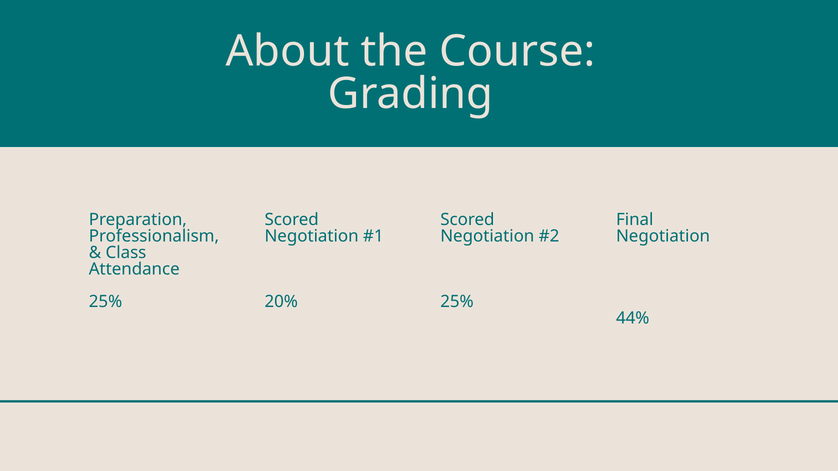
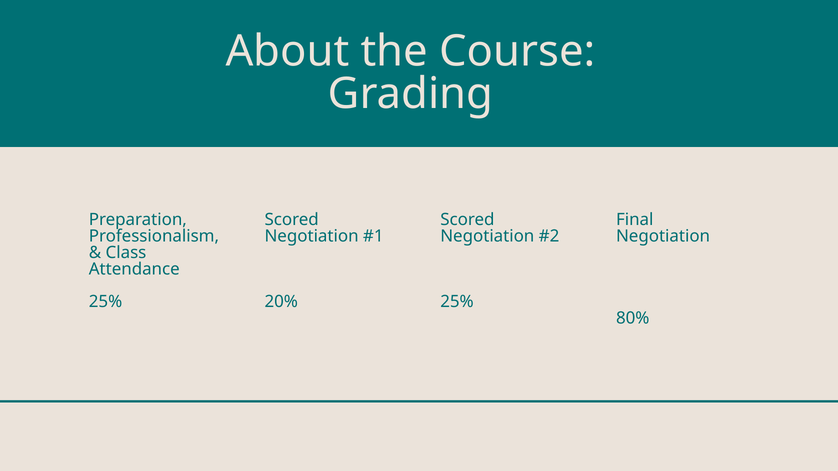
44%: 44% -> 80% (633, 318)
